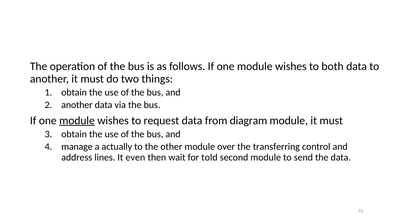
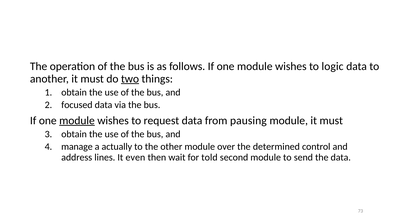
both: both -> logic (333, 66)
two underline: none -> present (130, 79)
another: another -> focused (77, 105)
diagram: diagram -> pausing (248, 121)
transferring: transferring -> determined (276, 147)
